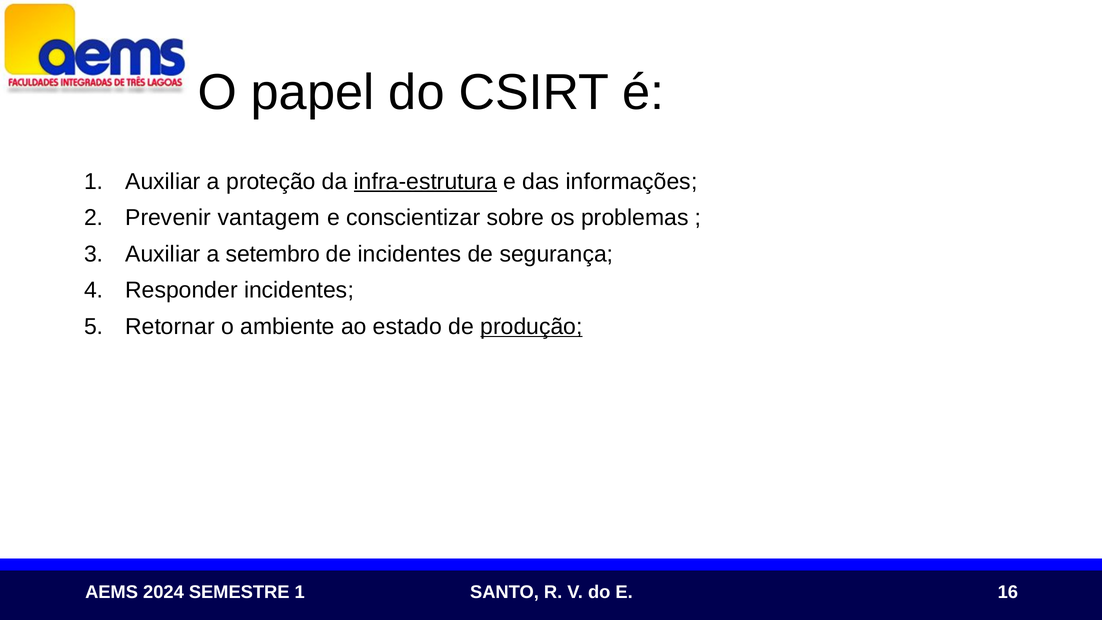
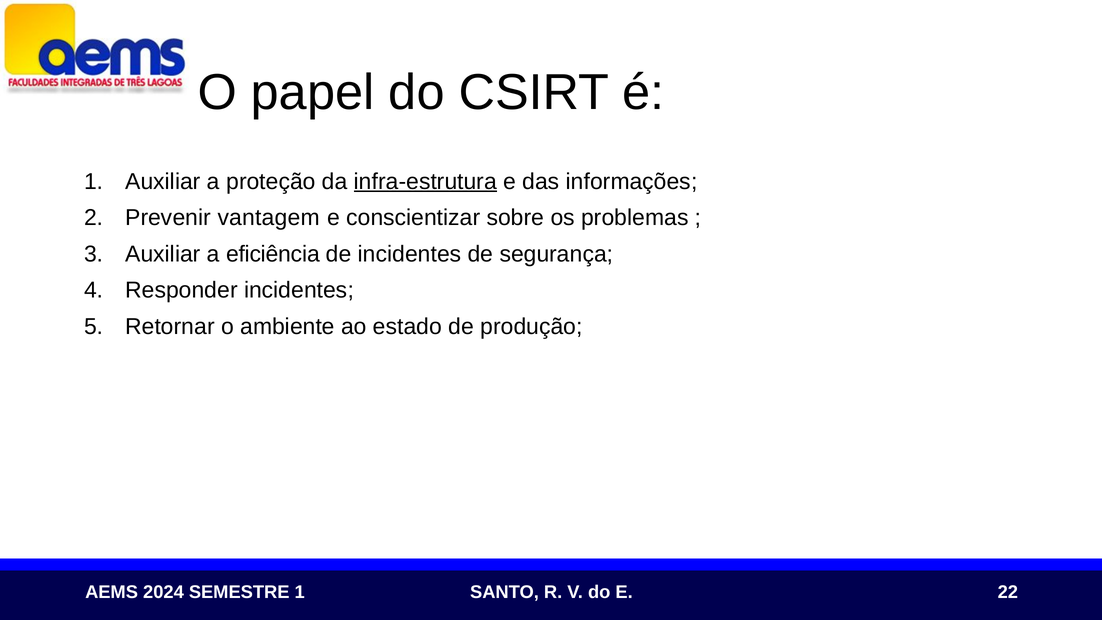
setembro: setembro -> eficiência (273, 254)
produção underline: present -> none (531, 327)
16: 16 -> 22 (1008, 592)
